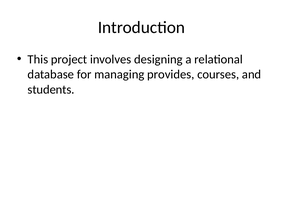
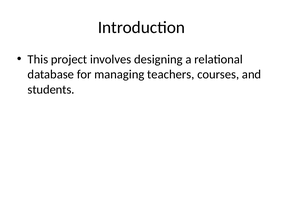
provides: provides -> teachers (171, 74)
